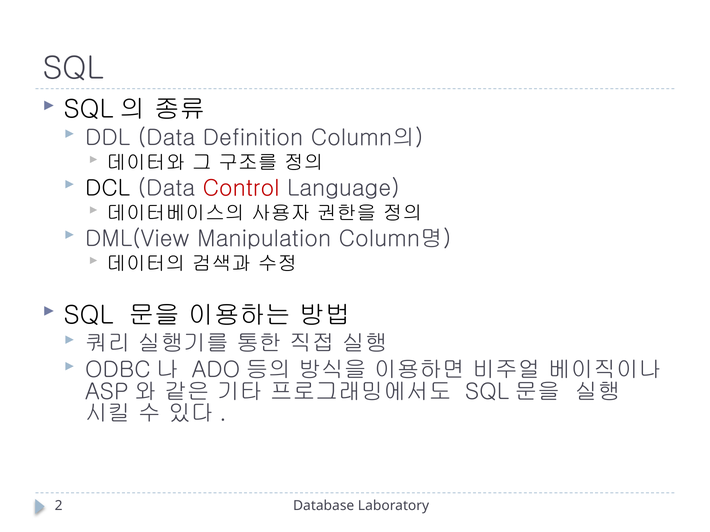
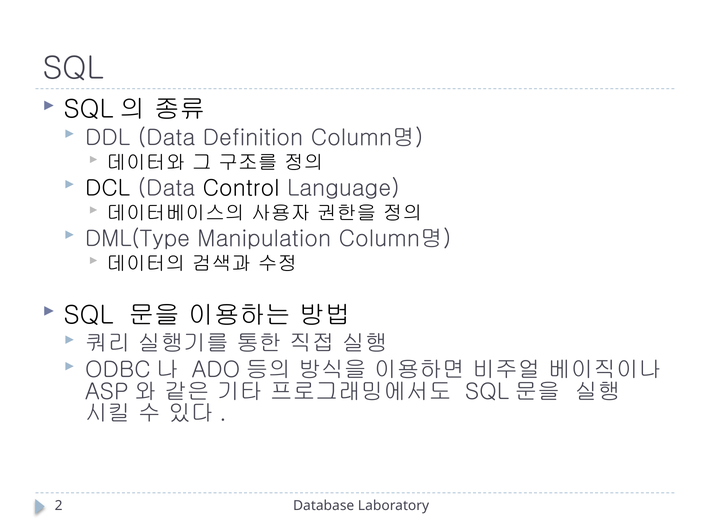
Definition Column의: Column의 -> Column명 (367, 138)
Control colour: red -> black (241, 188)
DML(View: DML(View -> DML(Type (138, 239)
